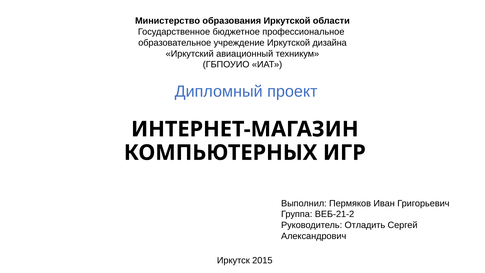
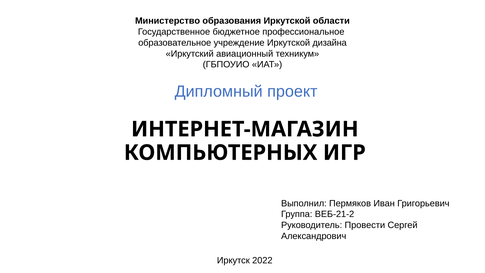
Отладить: Отладить -> Провести (365, 225)
2015: 2015 -> 2022 (262, 260)
